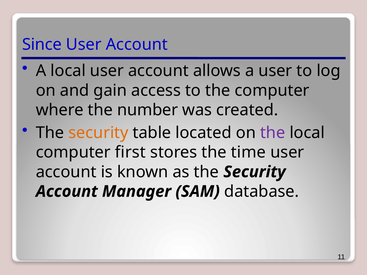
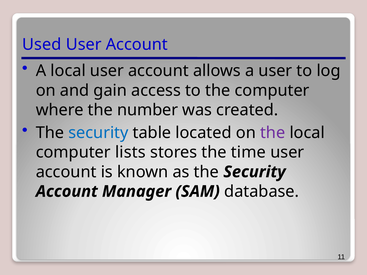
Since: Since -> Used (42, 45)
security colour: orange -> blue (98, 133)
first: first -> lists (130, 152)
